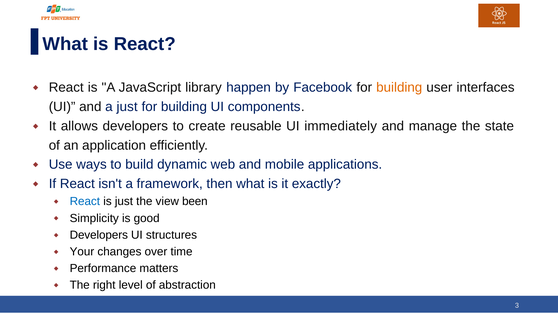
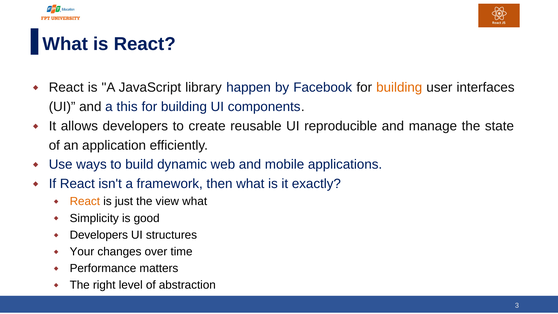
a just: just -> this (127, 107)
immediately: immediately -> reproducible (341, 126)
React colour: blue -> orange (85, 201)
view been: been -> what (195, 201)
